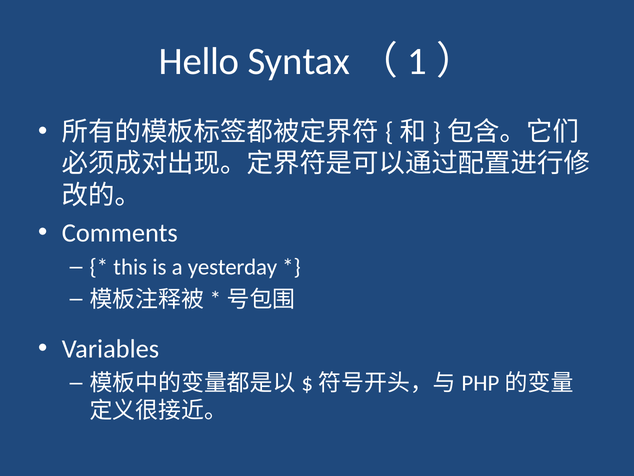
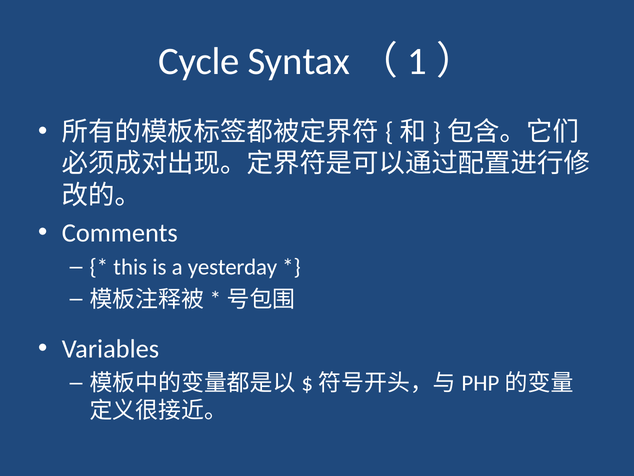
Hello: Hello -> Cycle (199, 61)
